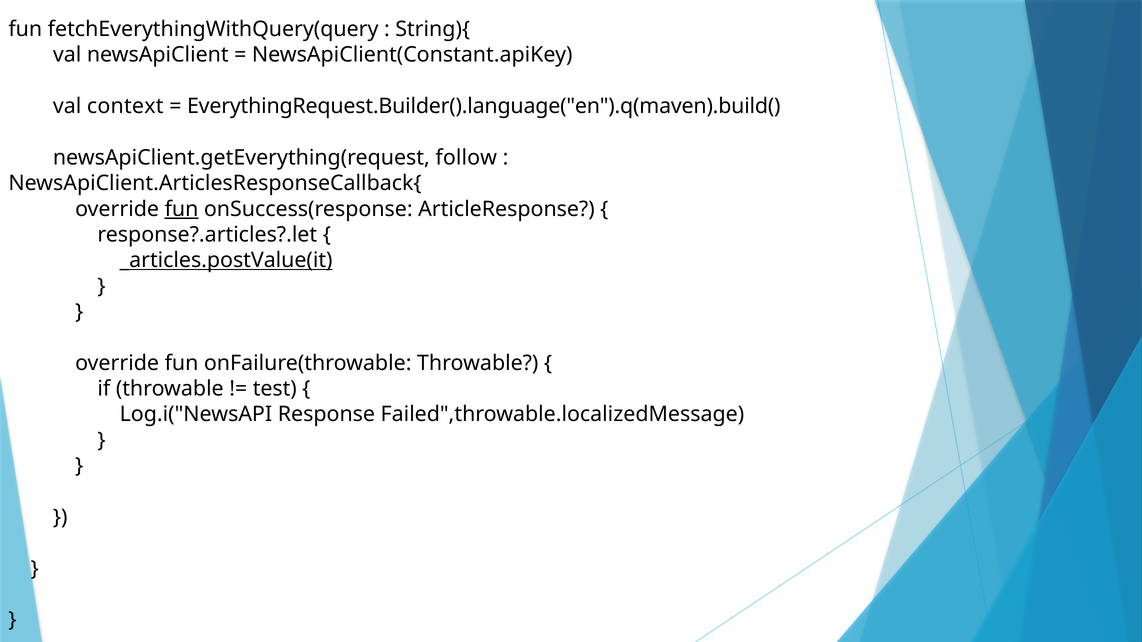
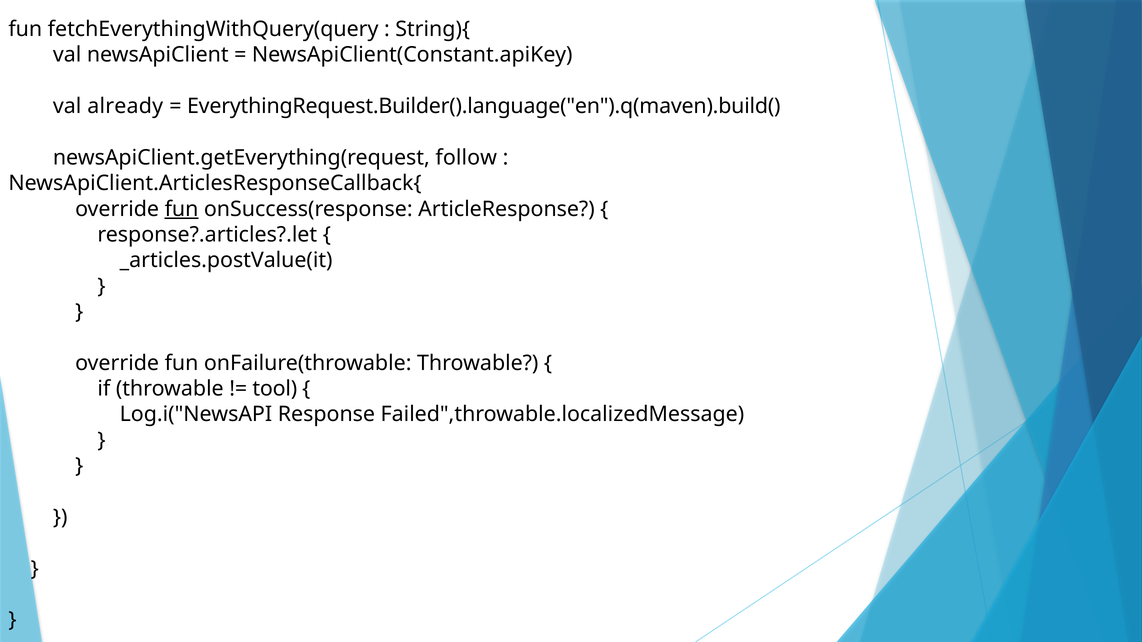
context: context -> already (125, 106)
_articles.postValue(it underline: present -> none (226, 261)
test: test -> tool (275, 389)
